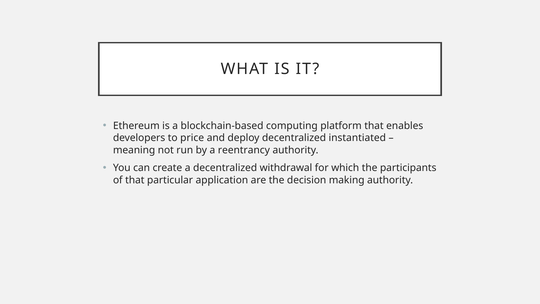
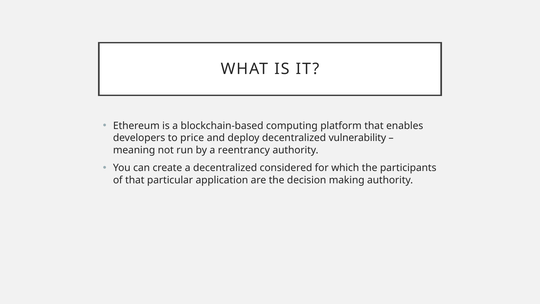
instantiated: instantiated -> vulnerability (357, 138)
withdrawal: withdrawal -> considered (286, 168)
